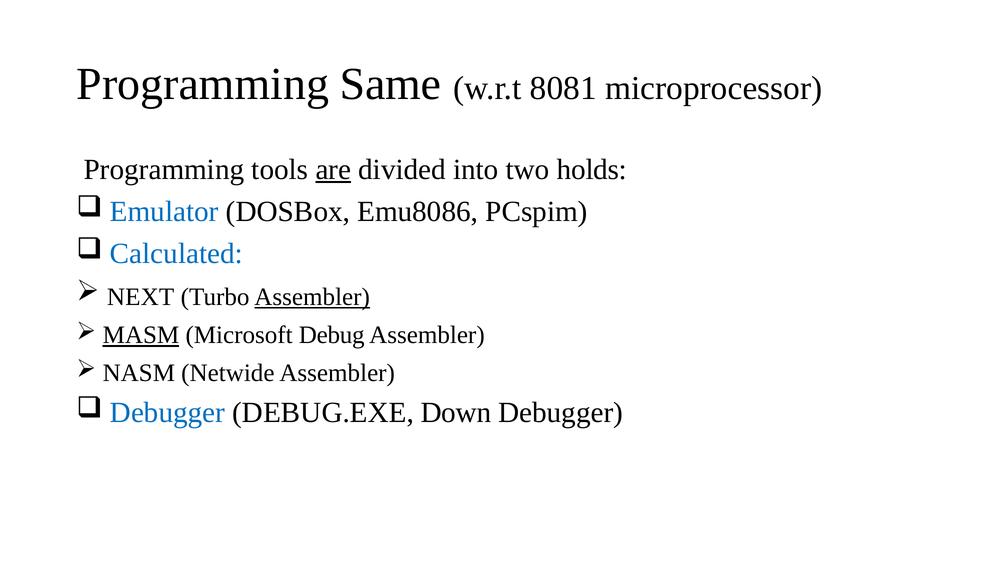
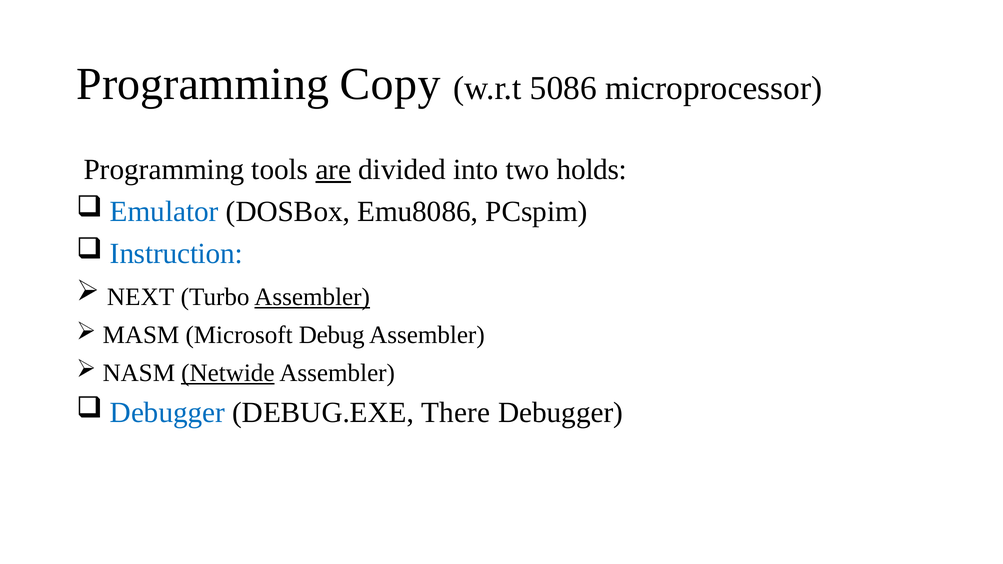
Same: Same -> Copy (390, 84)
8081: 8081 -> 5086 (563, 88)
Calculated: Calculated -> Instruction (176, 254)
MASM underline: present -> none (141, 335)
Netwide underline: none -> present (228, 373)
Down: Down -> There (456, 413)
